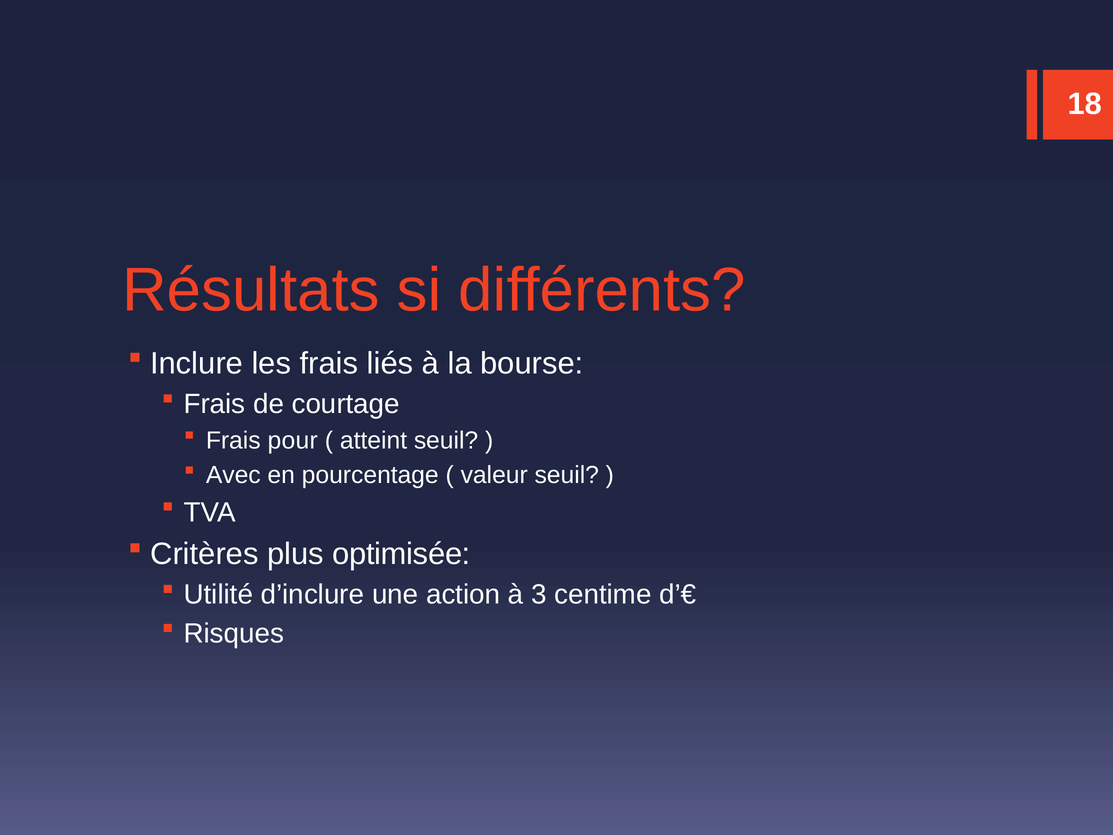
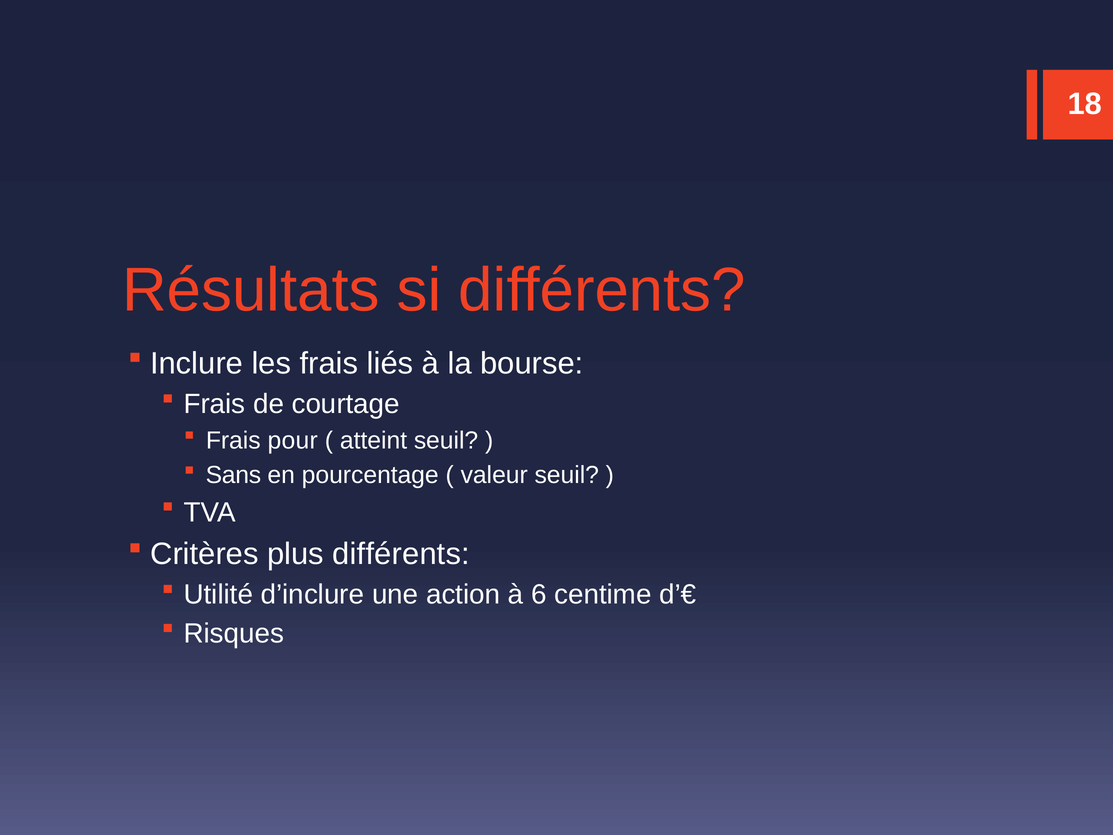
Avec: Avec -> Sans (233, 475)
plus optimisée: optimisée -> différents (401, 554)
3: 3 -> 6 (539, 594)
